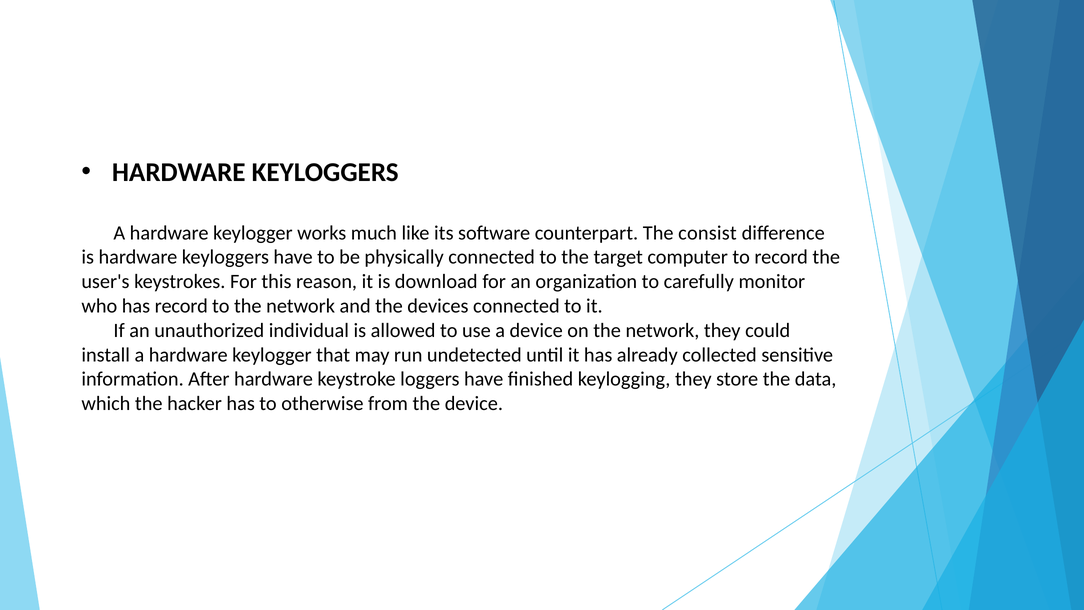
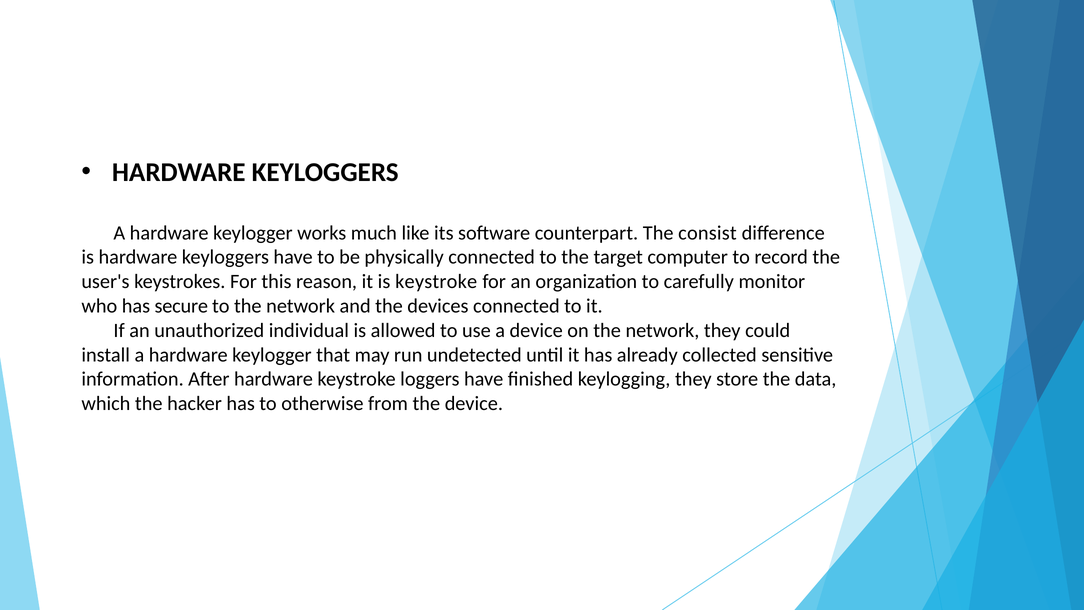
is download: download -> keystroke (436, 282)
has record: record -> secure (181, 306)
